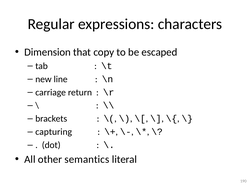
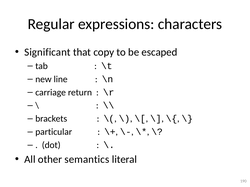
Dimension: Dimension -> Significant (47, 52)
capturing: capturing -> particular (54, 132)
